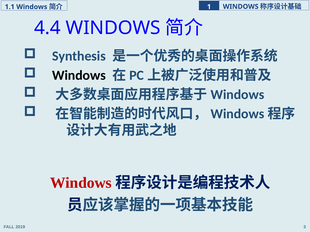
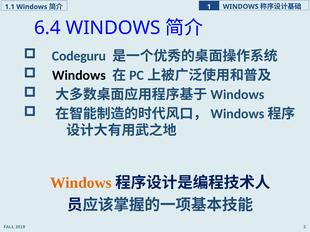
4.4: 4.4 -> 6.4 (47, 28)
Synthesis: Synthesis -> Codeguru (79, 56)
Windows colour: red -> orange (81, 183)
